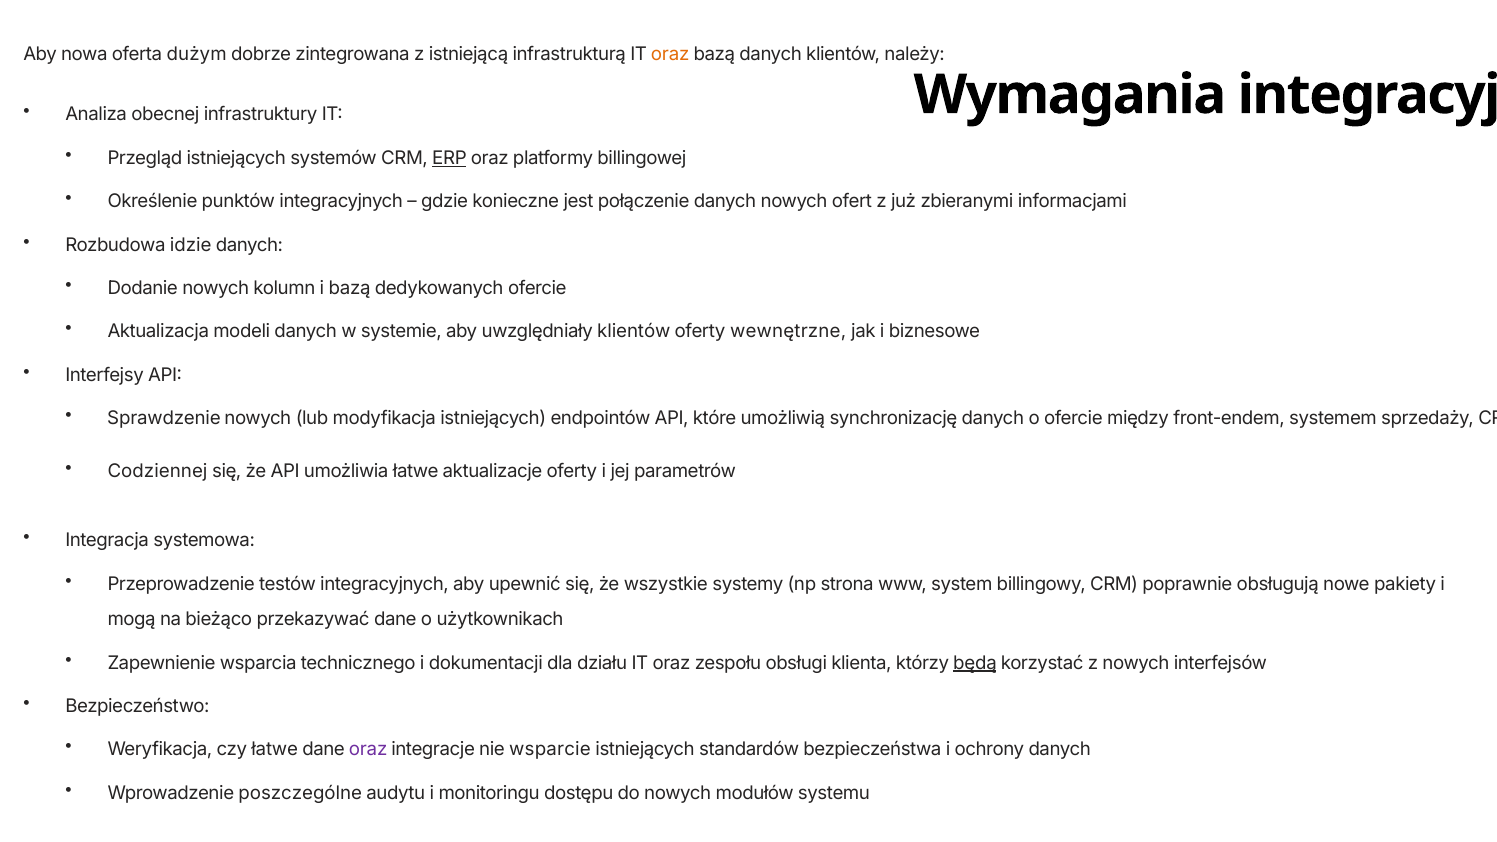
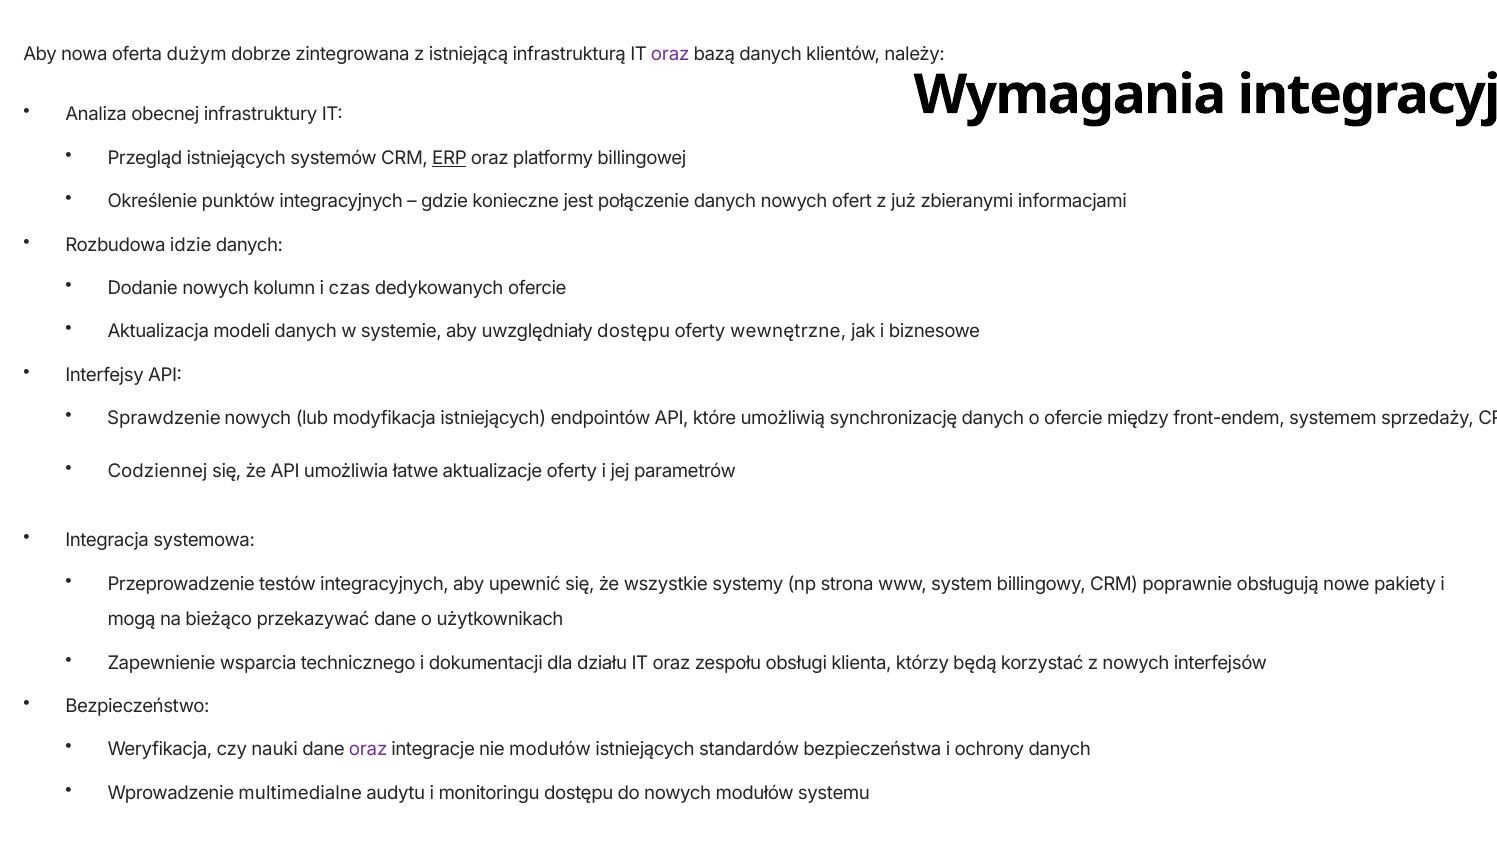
oraz colour: orange -> purple (670, 54)
i bazą: bazą -> czas (350, 288)
uwzględniały klientów: klientów -> dostępu (634, 332)
będą underline: present -> none (975, 663)
czy łatwe: łatwe -> nauki (275, 750)
nie wsparcie: wsparcie -> modułów (550, 750)
poszczególne: poszczególne -> multimedialne (300, 793)
